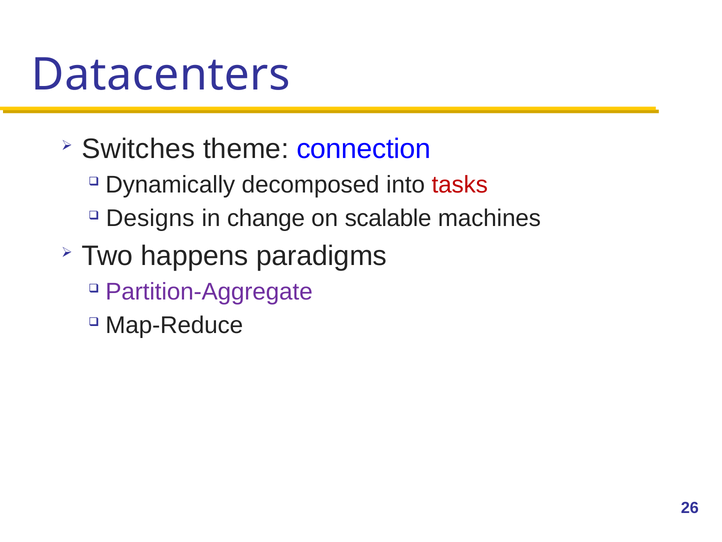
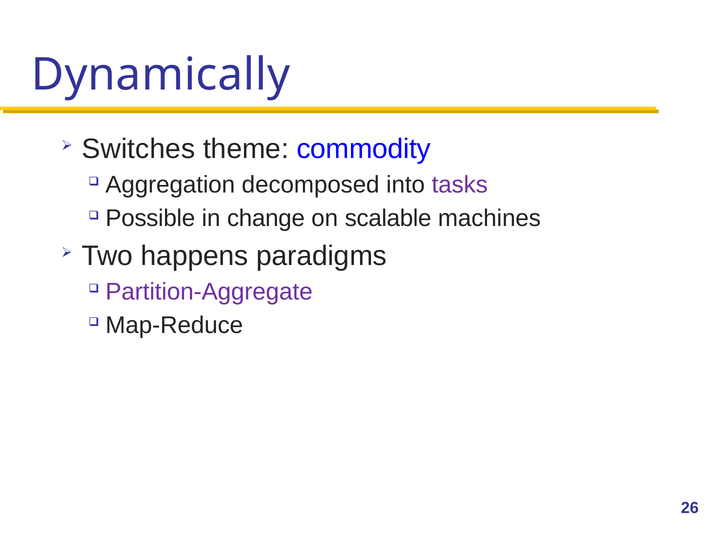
Datacenters: Datacenters -> Dynamically (161, 75)
connection: connection -> commodity (364, 149)
Dynamically: Dynamically -> Aggregation (170, 185)
tasks colour: red -> purple (460, 185)
Designs: Designs -> Possible (150, 218)
